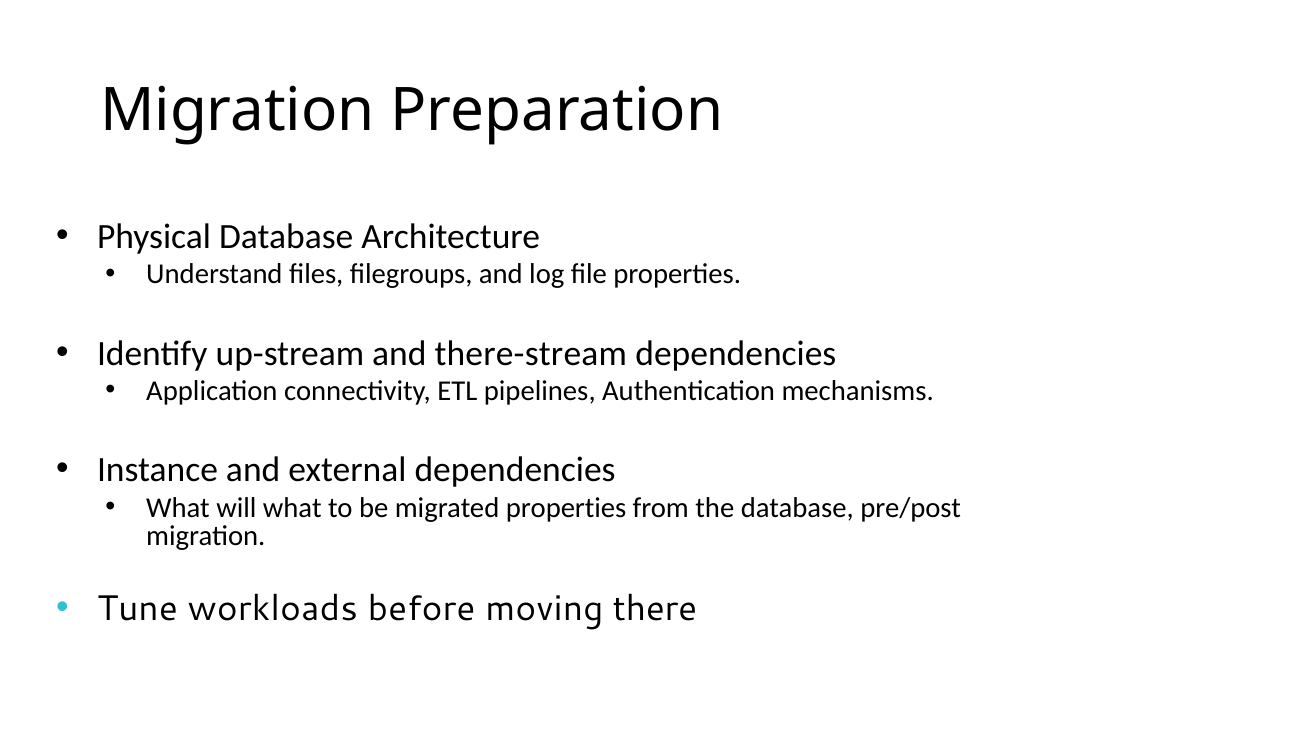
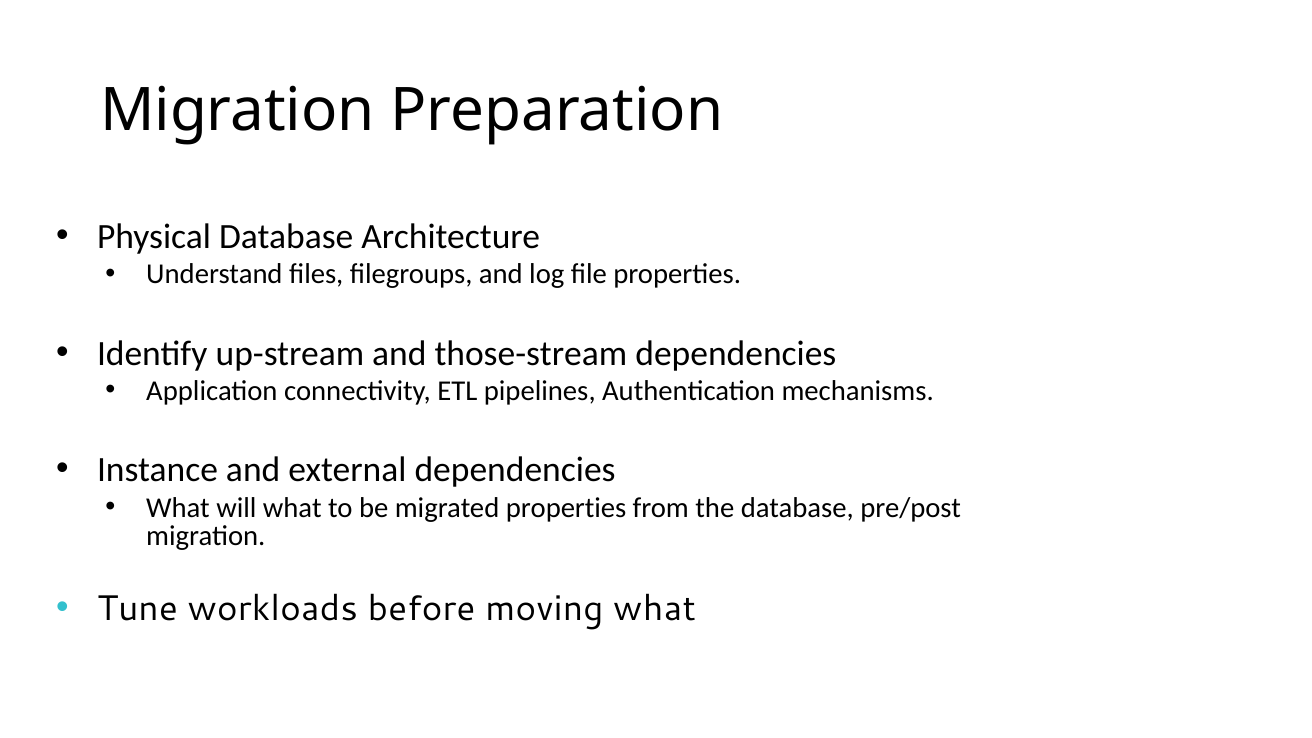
there-stream: there-stream -> those-stream (531, 353)
moving there: there -> what (655, 609)
